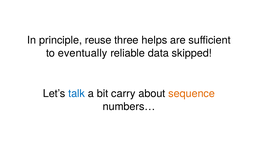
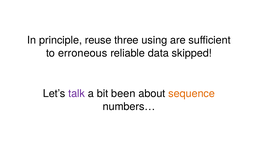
helps: helps -> using (154, 40)
eventually: eventually -> erroneous (83, 53)
talk colour: blue -> purple (77, 94)
carry: carry -> been (123, 94)
